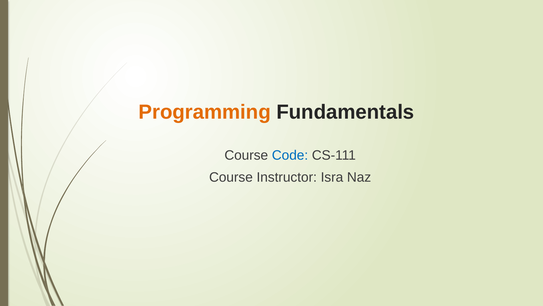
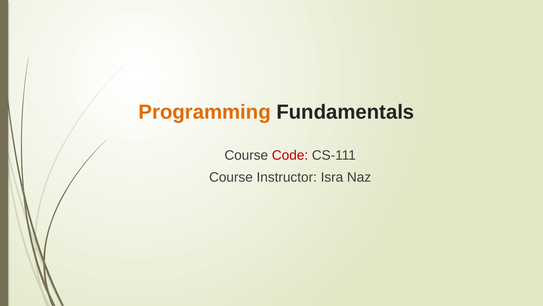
Code colour: blue -> red (290, 155)
